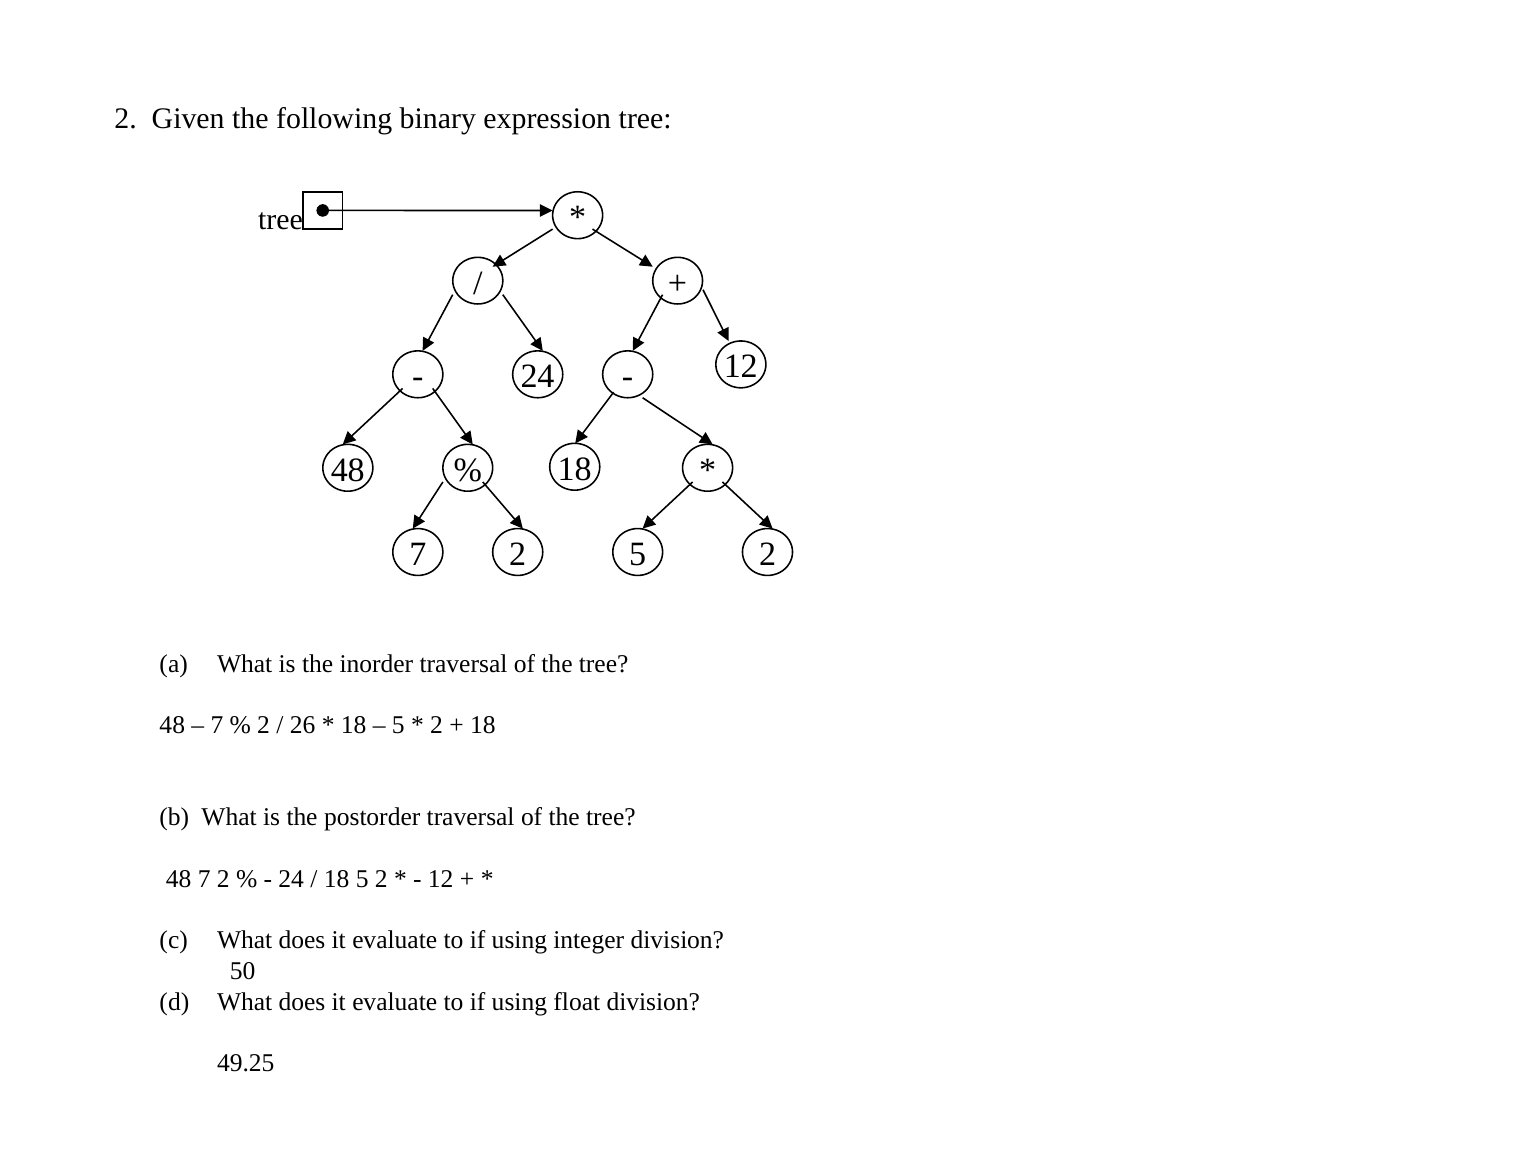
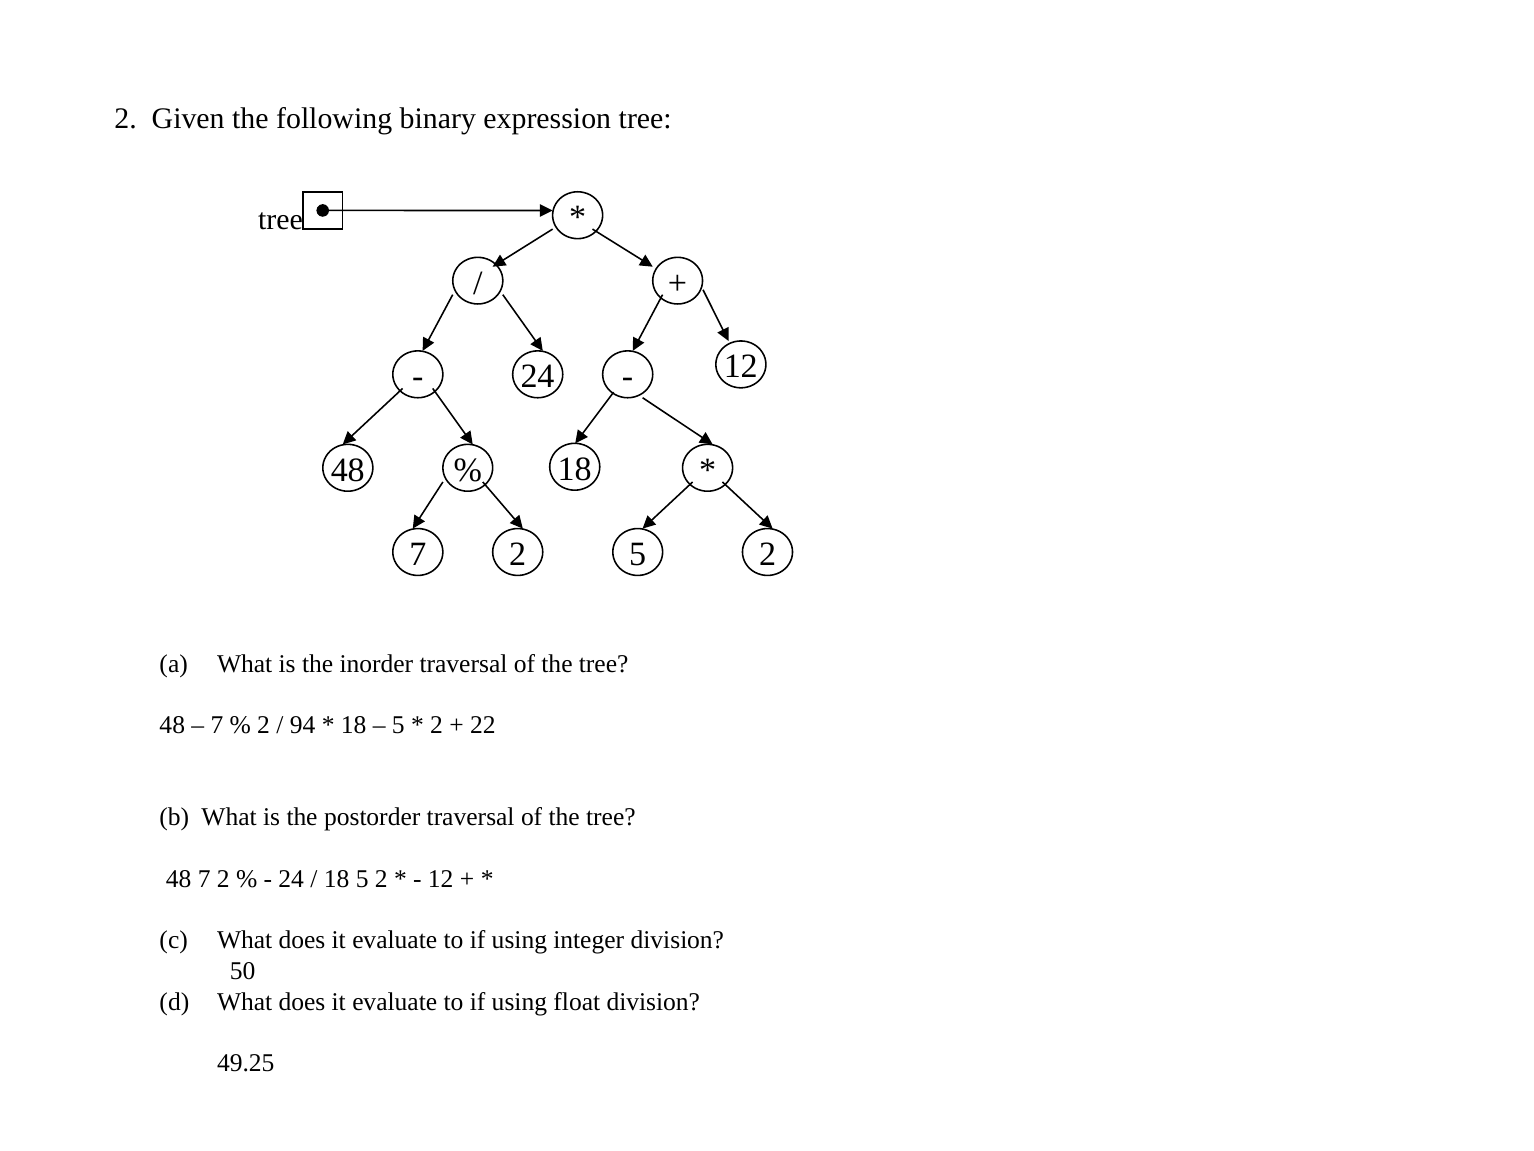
26: 26 -> 94 (303, 725)
18: 18 -> 22 (483, 725)
